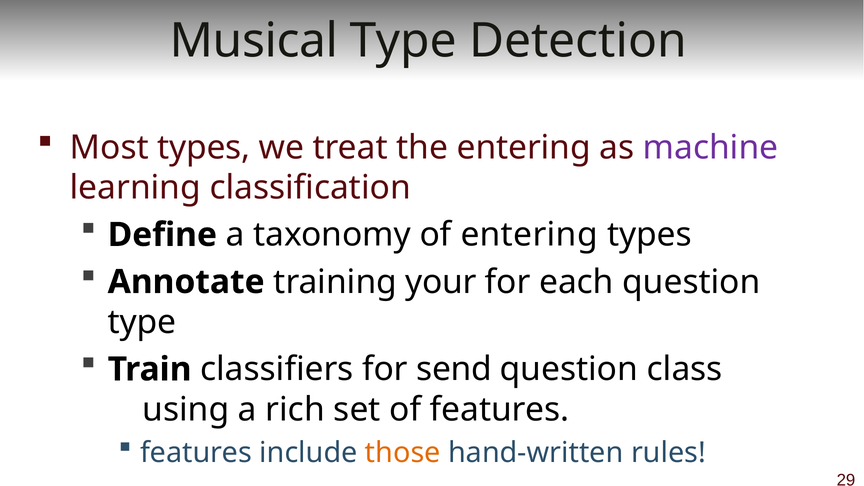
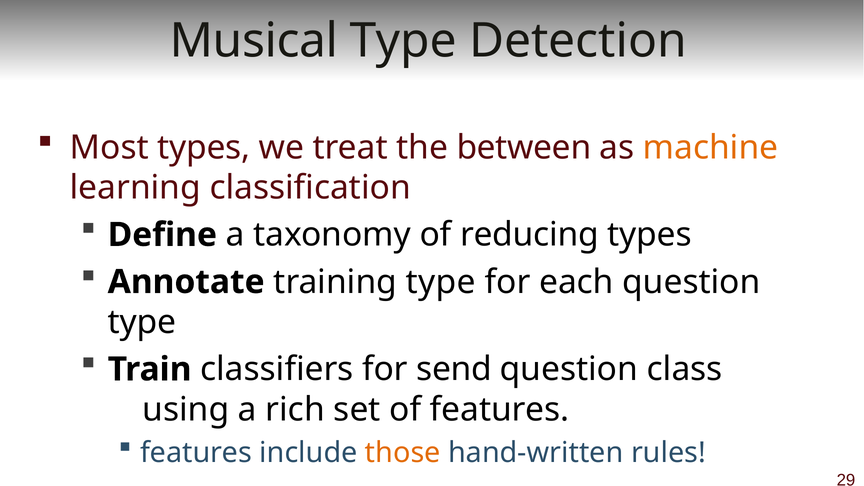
the entering: entering -> between (524, 147)
machine colour: purple -> orange (711, 147)
of entering: entering -> reducing (529, 235)
training your: your -> type (441, 282)
